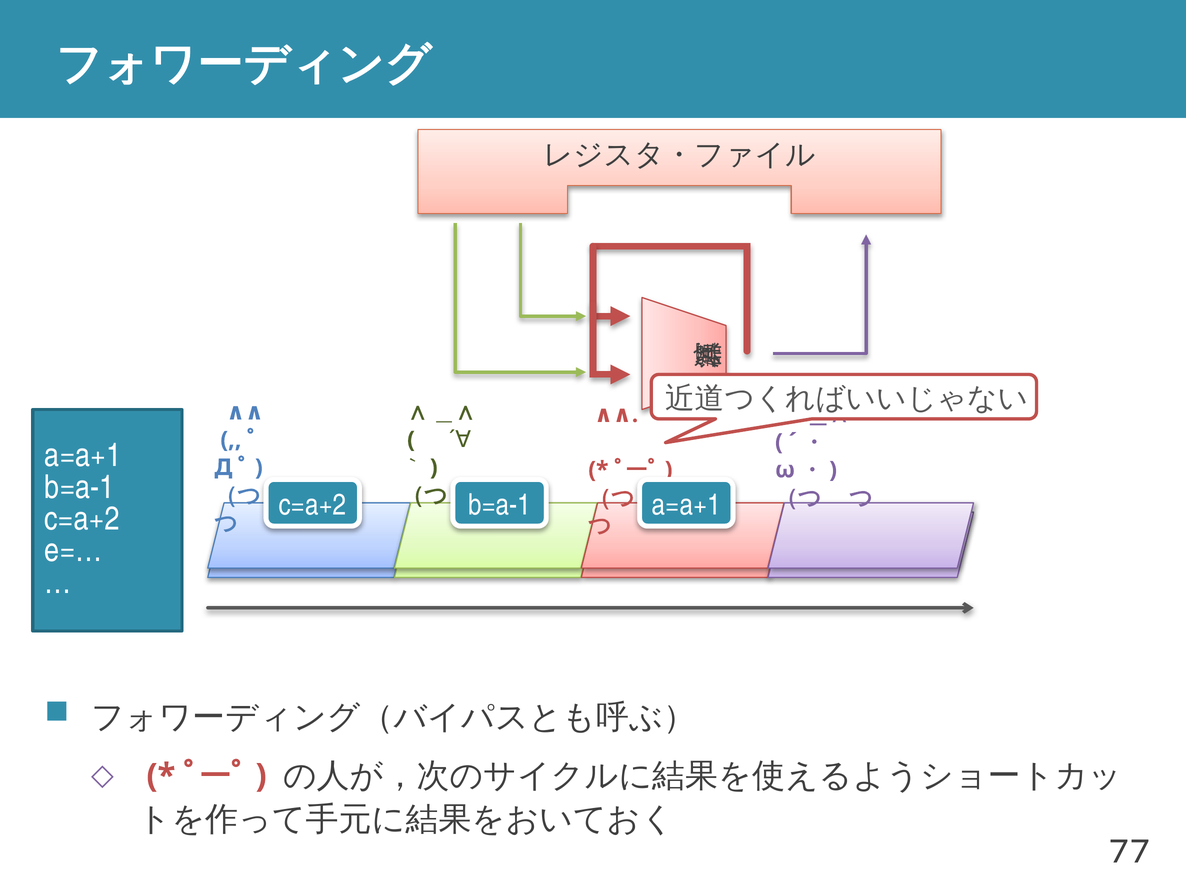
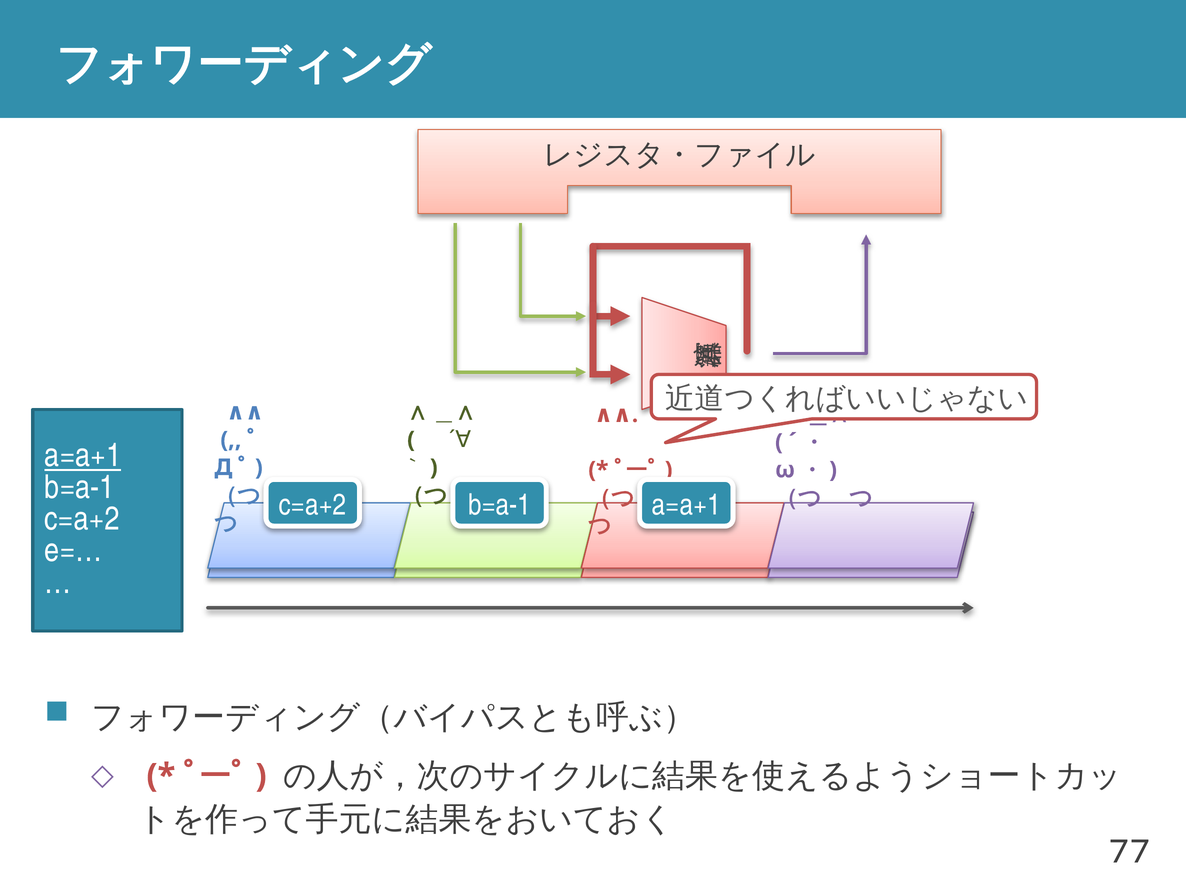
a=a+1 underline: none -> present (83, 456)
